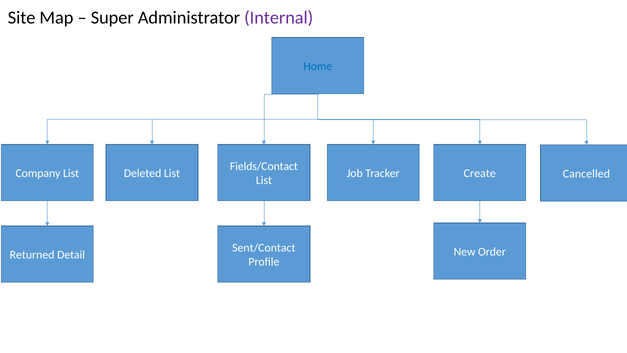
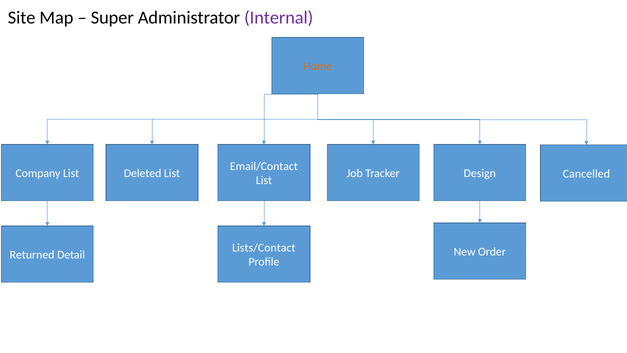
Home colour: blue -> orange (318, 66)
Fields/Contact: Fields/Contact -> Email/Contact (264, 166)
Create: Create -> Design (480, 173)
Sent/Contact: Sent/Contact -> Lists/Contact (264, 248)
